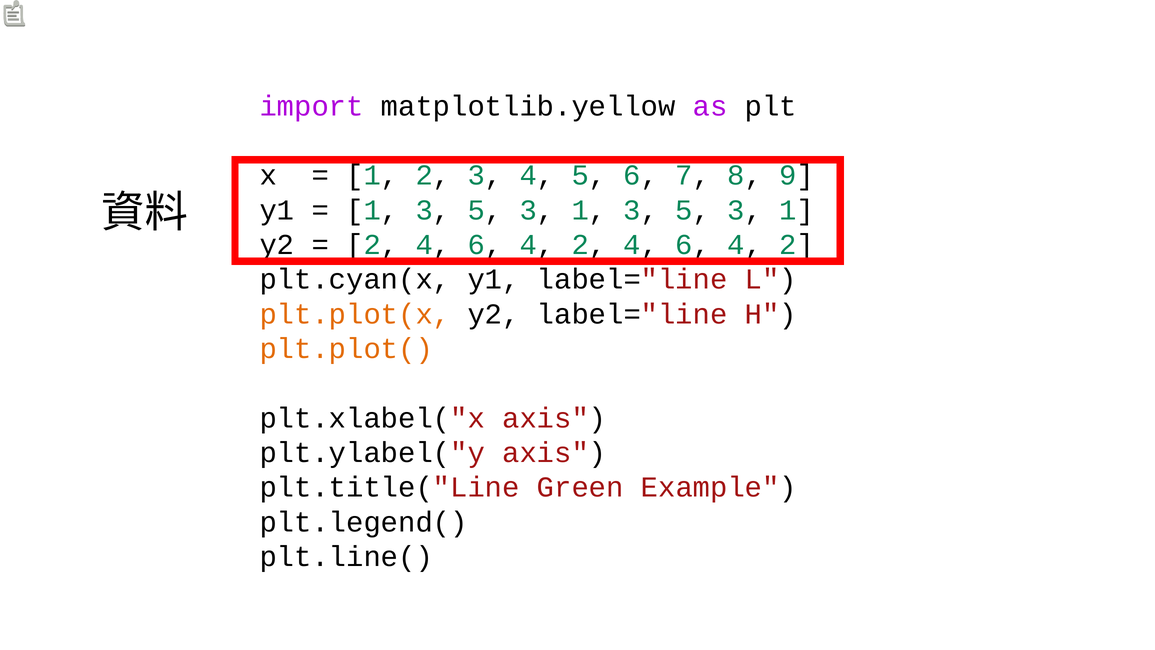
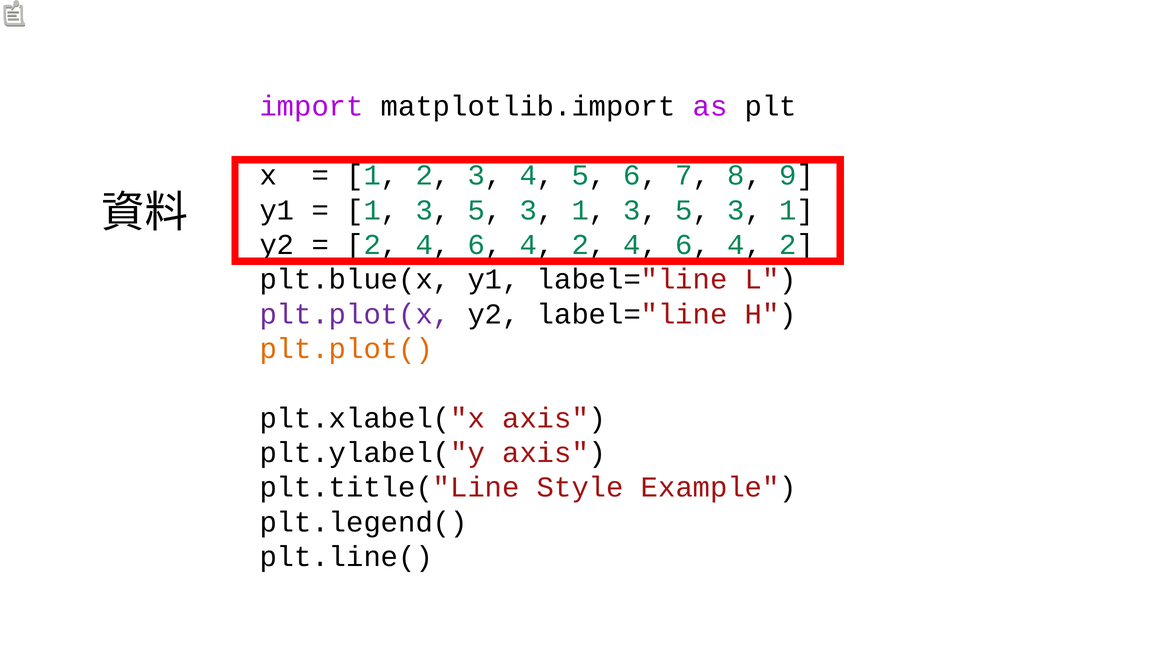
matplotlib.yellow: matplotlib.yellow -> matplotlib.import (528, 106)
plt.cyan(x: plt.cyan(x -> plt.blue(x (355, 279)
plt.plot(x colour: orange -> purple (355, 314)
Green: Green -> Style (580, 487)
